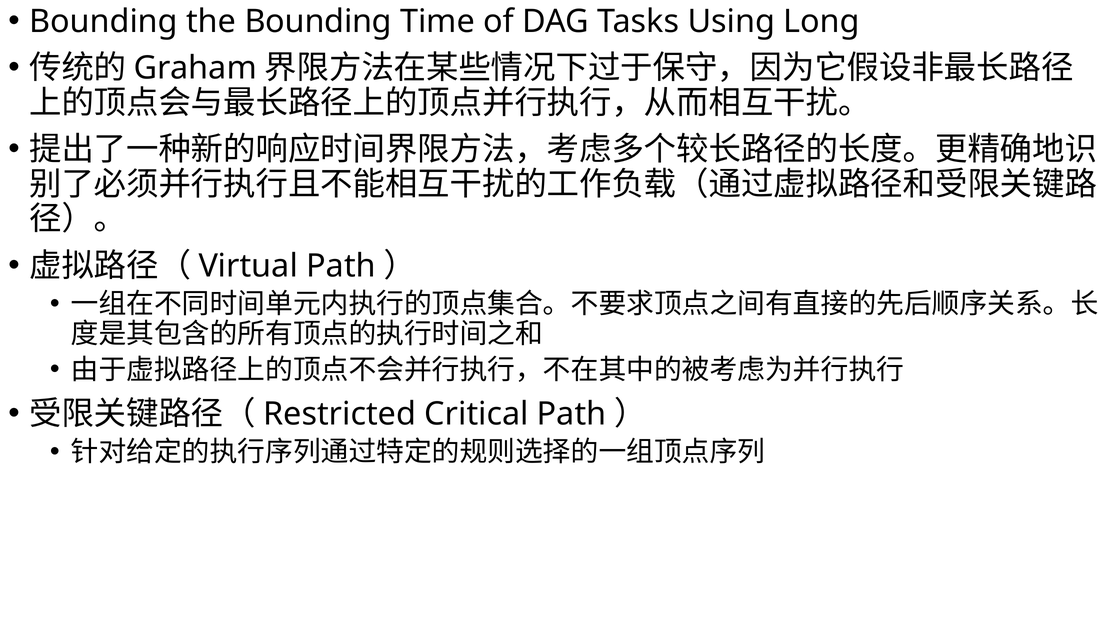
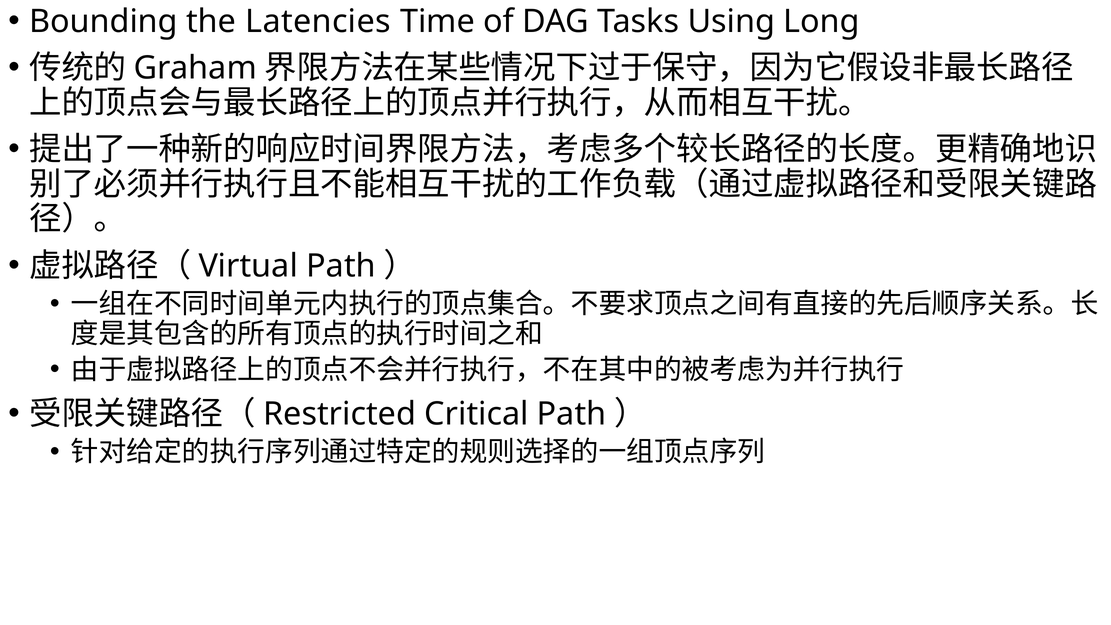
the Bounding: Bounding -> Latencies (318, 21)
